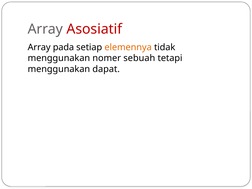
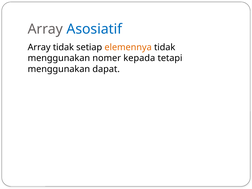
Asosiatif colour: red -> blue (94, 29)
Array pada: pada -> tidak (63, 47)
sebuah: sebuah -> kepada (139, 58)
